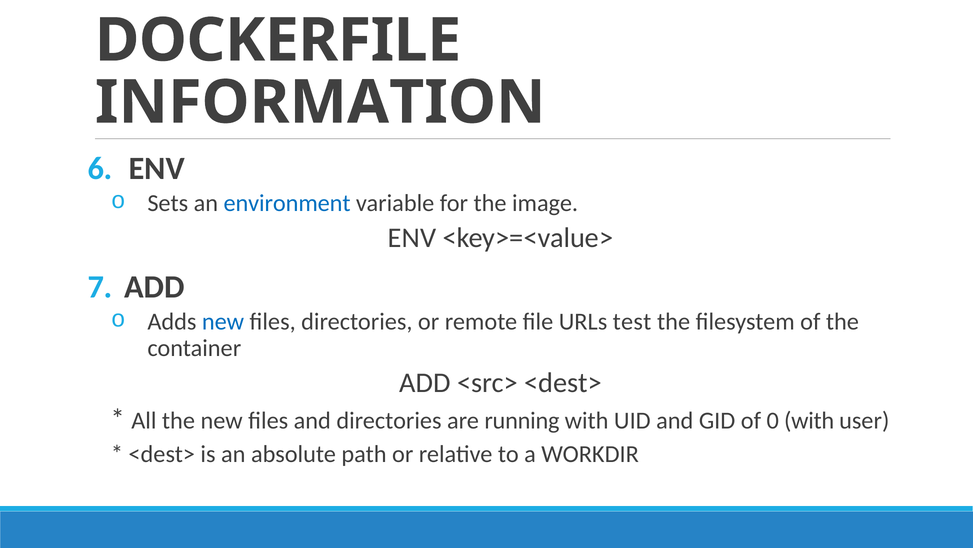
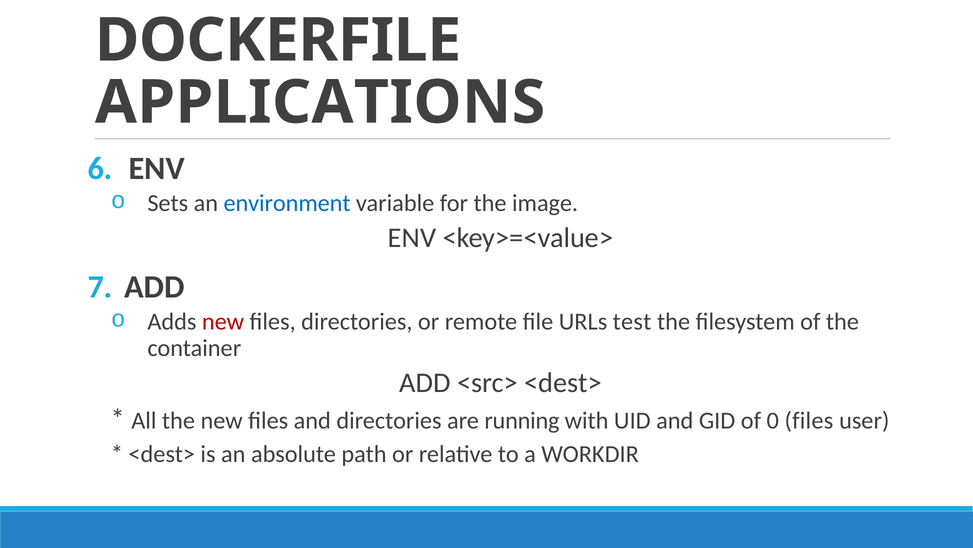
INFORMATION: INFORMATION -> APPLICATIONS (320, 102)
new colour: blue -> red (223, 321)
0 with: with -> files (809, 420)
